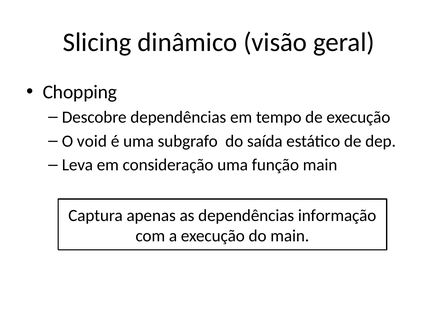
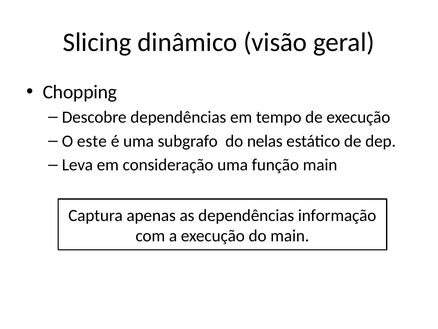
void: void -> este (92, 141)
saída: saída -> nelas (265, 141)
